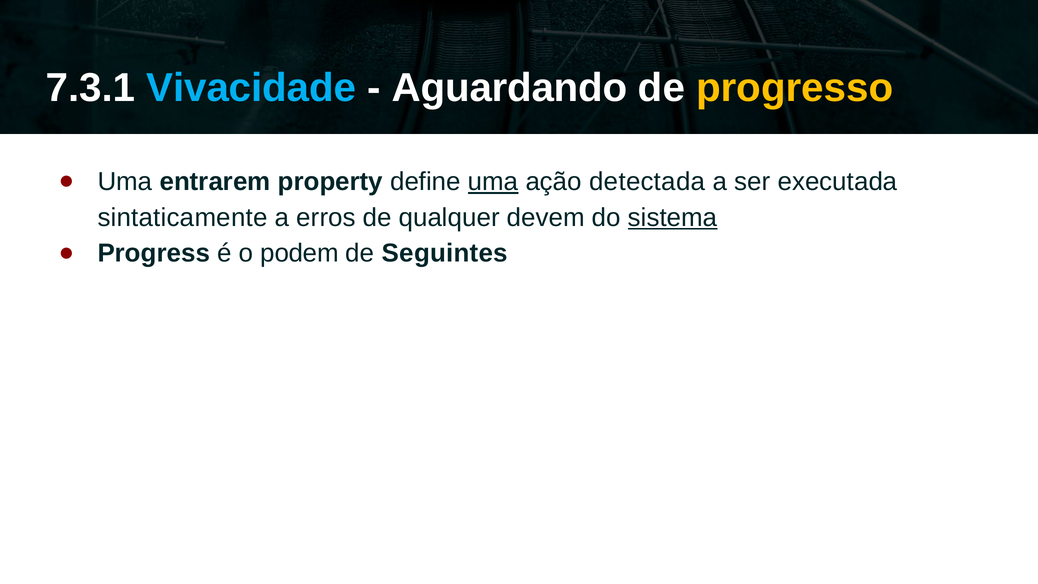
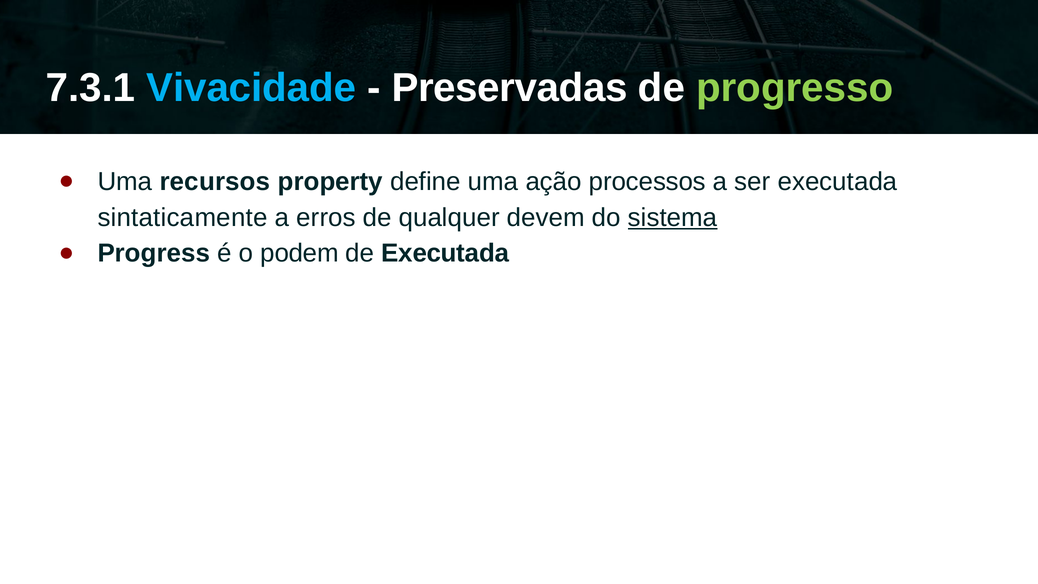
Aguardando: Aguardando -> Preservadas (510, 88)
progresso colour: yellow -> light green (795, 88)
entrarem: entrarem -> recursos (215, 182)
uma underline: present -> none (493, 182)
detectada: detectada -> processos (647, 182)
de Seguintes: Seguintes -> Executada (445, 253)
